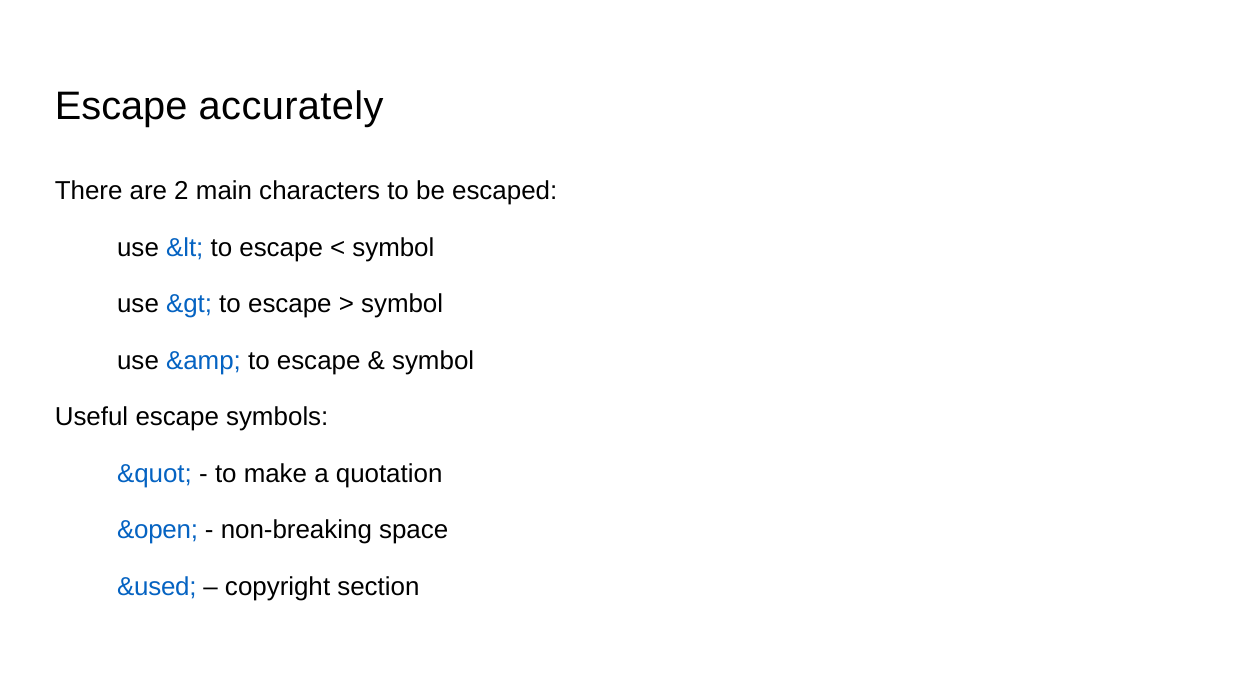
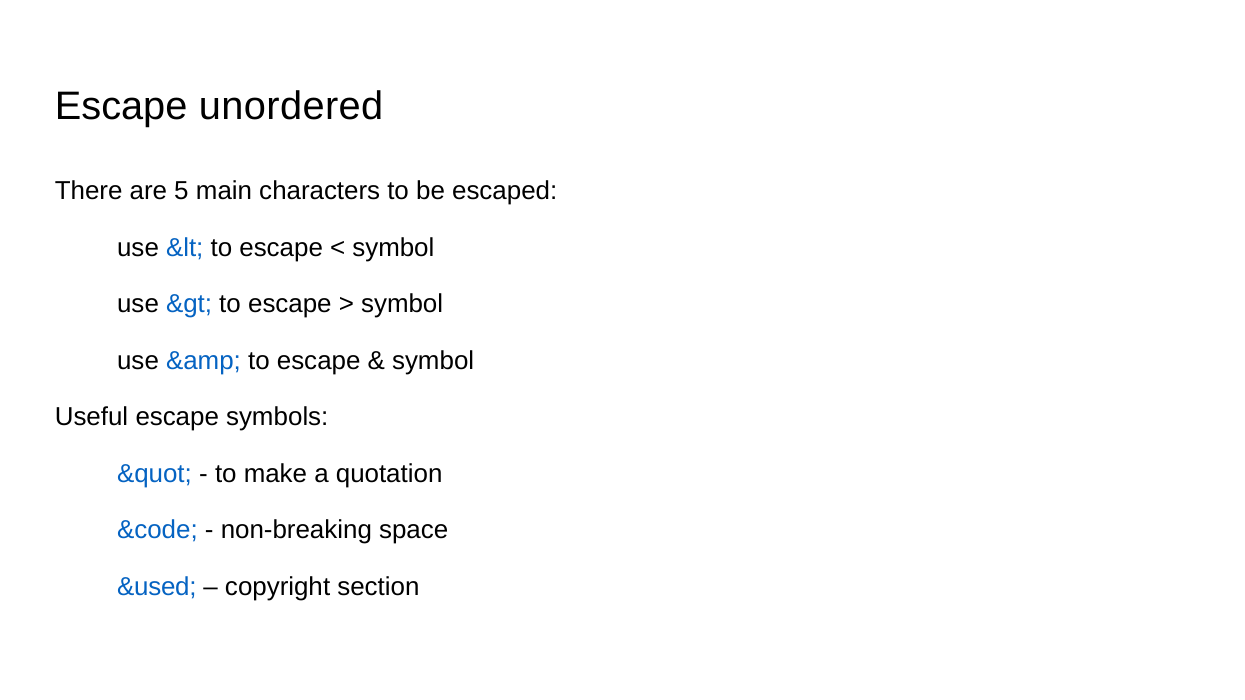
accurately: accurately -> unordered (291, 107)
2: 2 -> 5 (181, 191)
&open: &open -> &code (157, 530)
